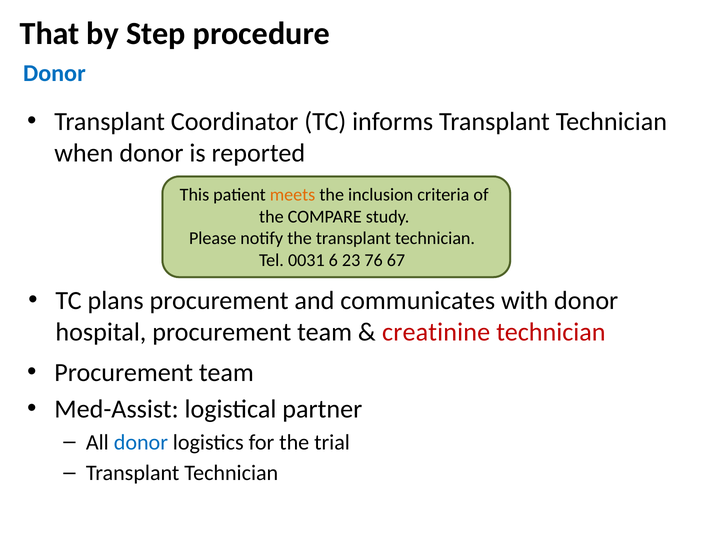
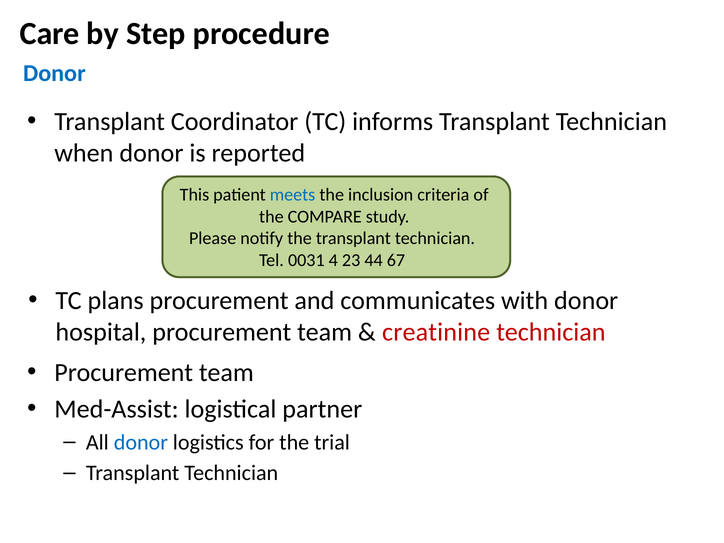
That: That -> Care (50, 34)
meets colour: orange -> blue (293, 195)
6: 6 -> 4 (333, 260)
76: 76 -> 44 (374, 260)
